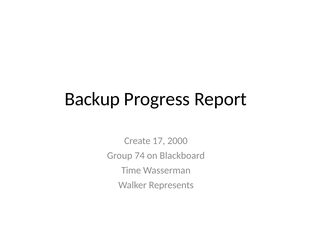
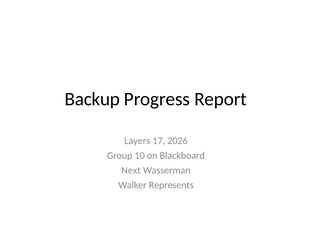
Create: Create -> Layers (137, 141)
2000: 2000 -> 2026 (177, 141)
74: 74 -> 10 (140, 156)
Time: Time -> Next (131, 170)
